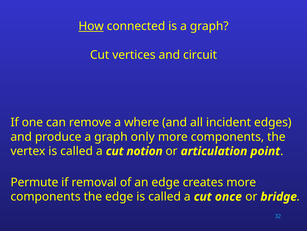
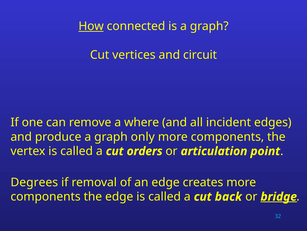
notion: notion -> orders (145, 151)
Permute: Permute -> Degrees (34, 182)
once: once -> back (228, 196)
bridge underline: none -> present (279, 196)
